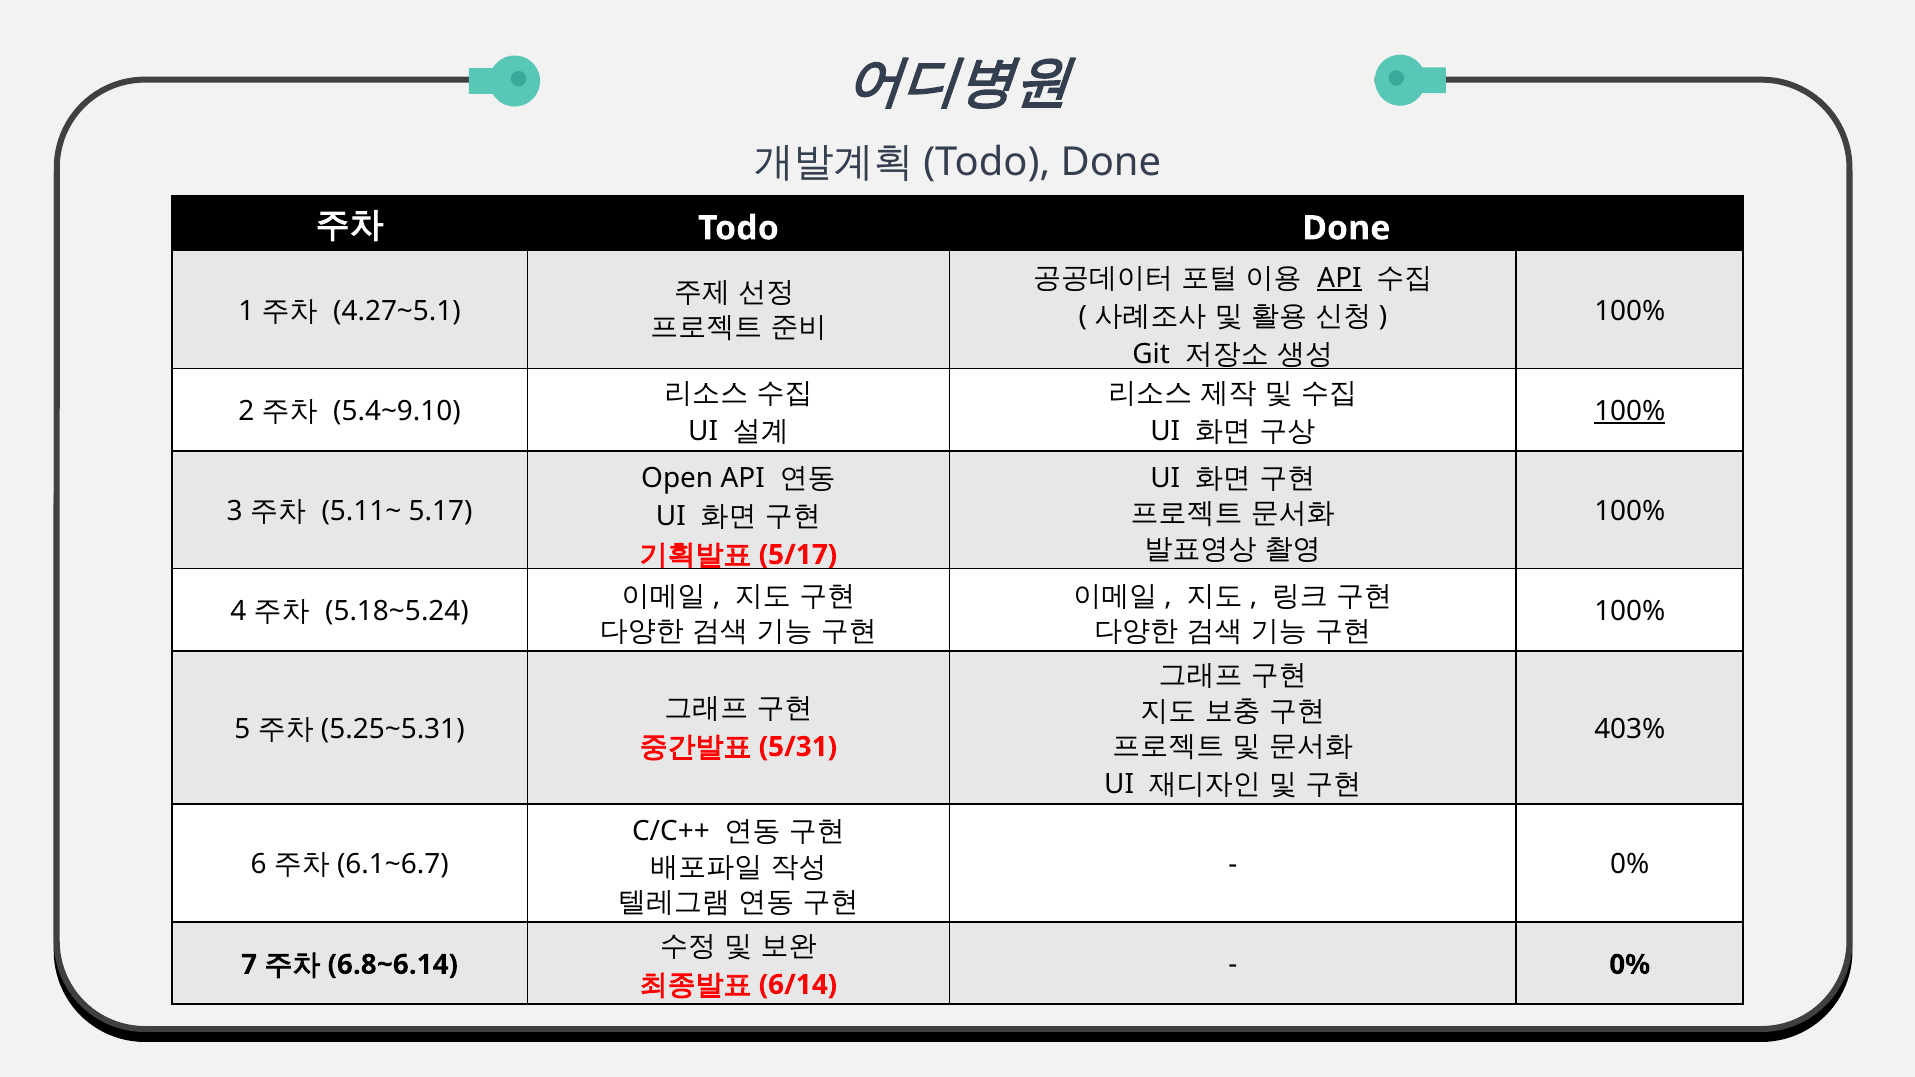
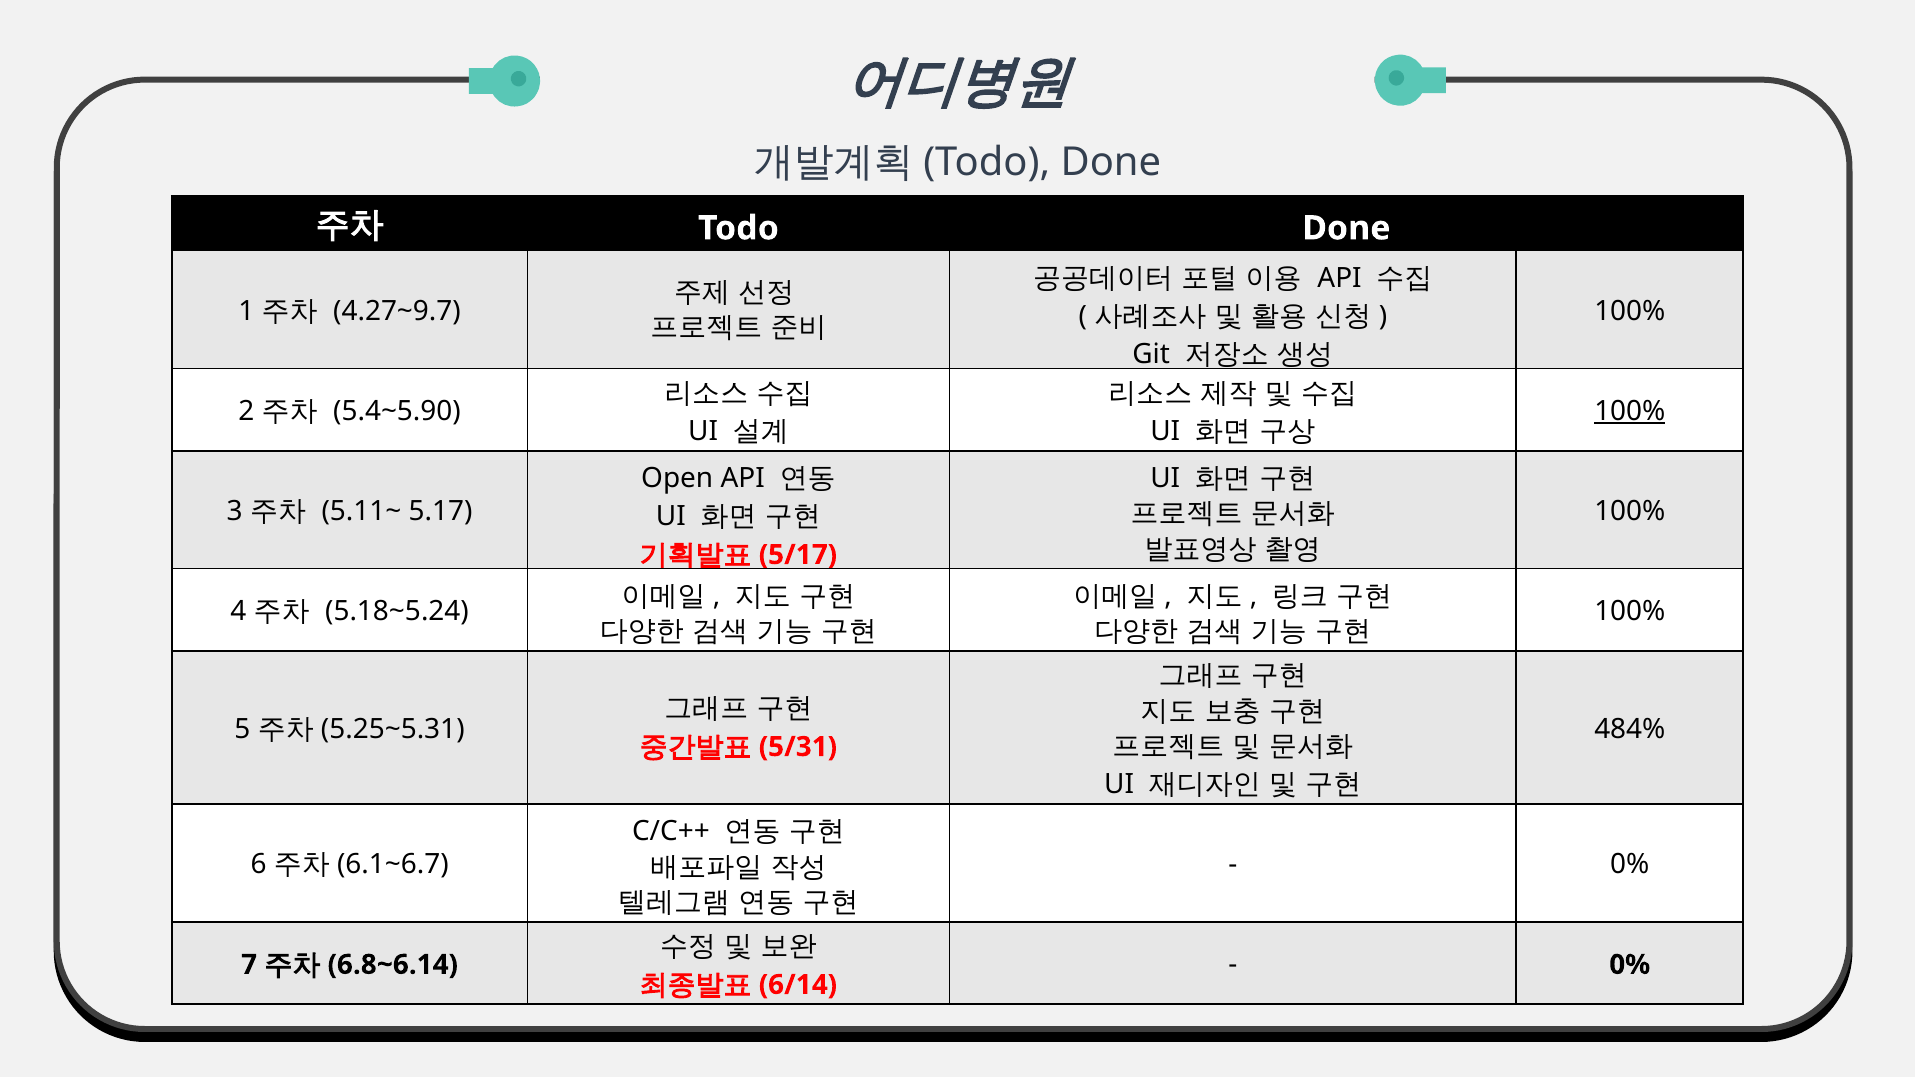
API underline: present -> none (1340, 278)
4.27~5.1: 4.27~5.1 -> 4.27~9.7 (397, 311)
5.4~9.10: 5.4~9.10 -> 5.4~5.90 (397, 411)
403%: 403% -> 484% (1630, 729)
